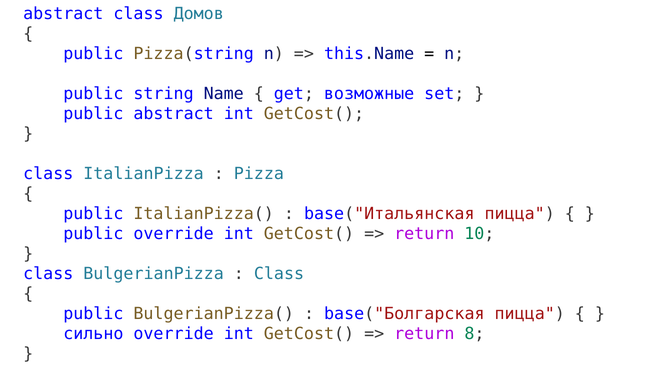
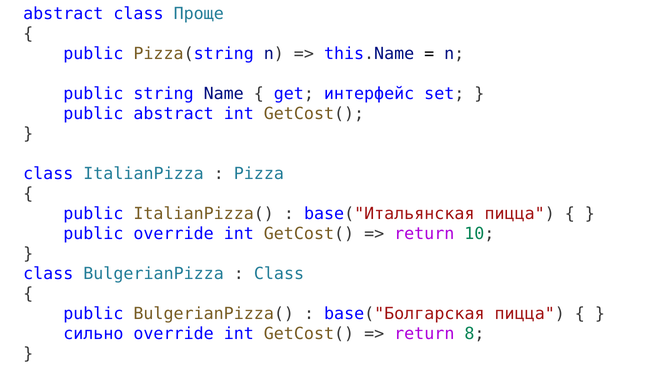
Домов: Домов -> Проще (199, 14)
возможные: возможные -> интерфейс (369, 94)
